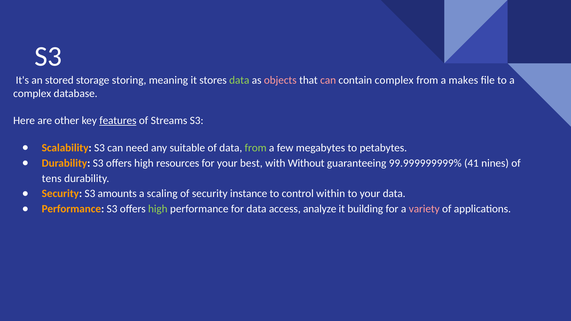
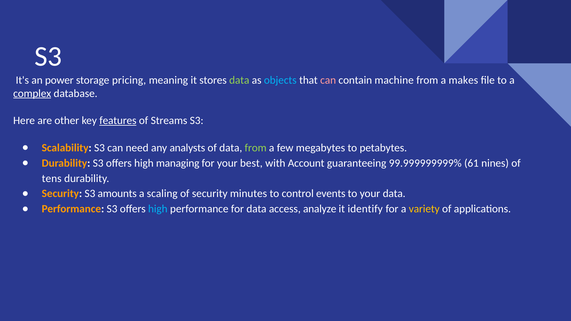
stored: stored -> power (59, 80)
storing: storing -> pricing (129, 80)
objects colour: pink -> light blue (280, 80)
contain complex: complex -> machine (394, 80)
complex underline: none -> present (32, 93)
suitable: suitable -> analysts (187, 148)
resources: resources -> managing (178, 163)
Without: Without -> Account (306, 163)
41: 41 -> 61 (471, 163)
instance: instance -> minutes (249, 194)
within: within -> events (331, 194)
high colour: light green -> light blue (158, 209)
building: building -> identify (365, 209)
variety colour: pink -> yellow (424, 209)
